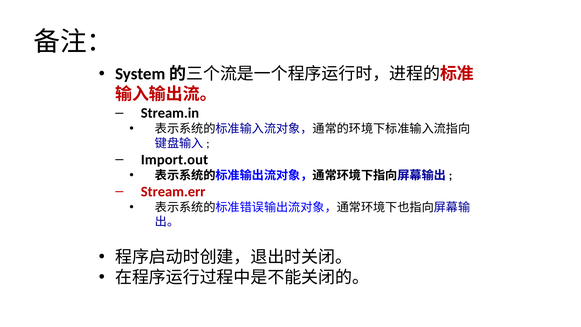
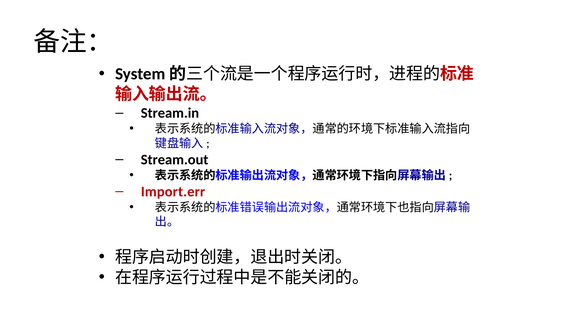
Import.out: Import.out -> Stream.out (175, 160)
Stream.err: Stream.err -> Import.err (173, 192)
